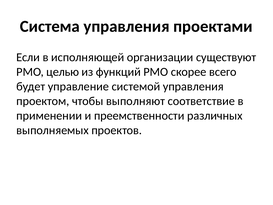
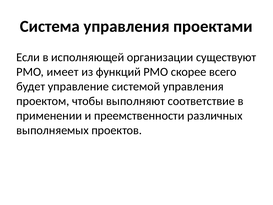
целью: целью -> имеет (63, 72)
